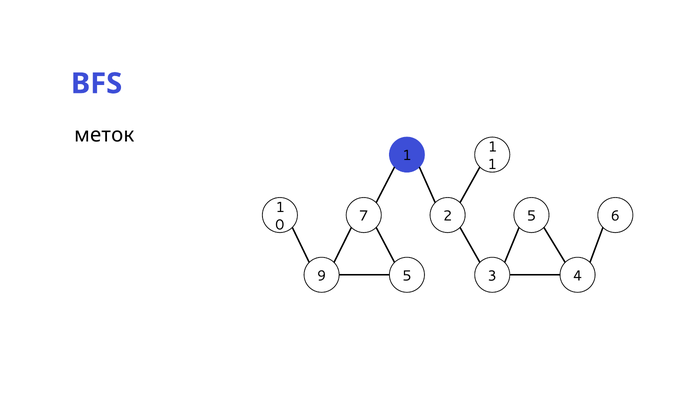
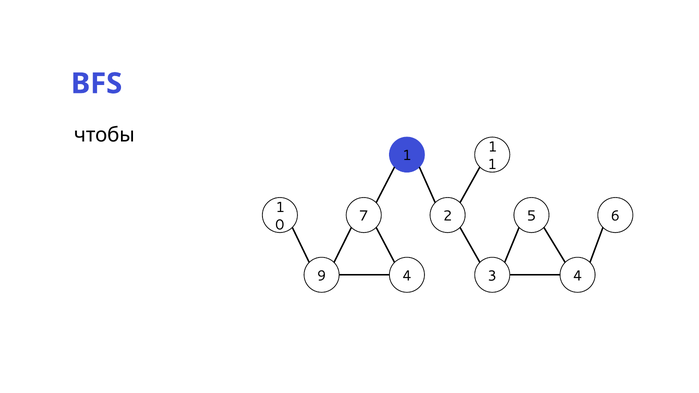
меток: меток -> чтобы (104, 135)
9 5: 5 -> 4 (407, 276)
